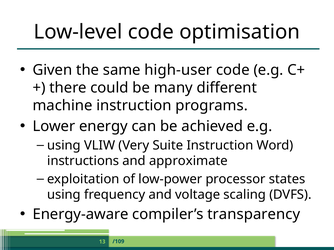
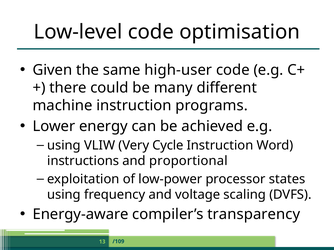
Suite: Suite -> Cycle (168, 146)
approximate: approximate -> proportional (188, 161)
